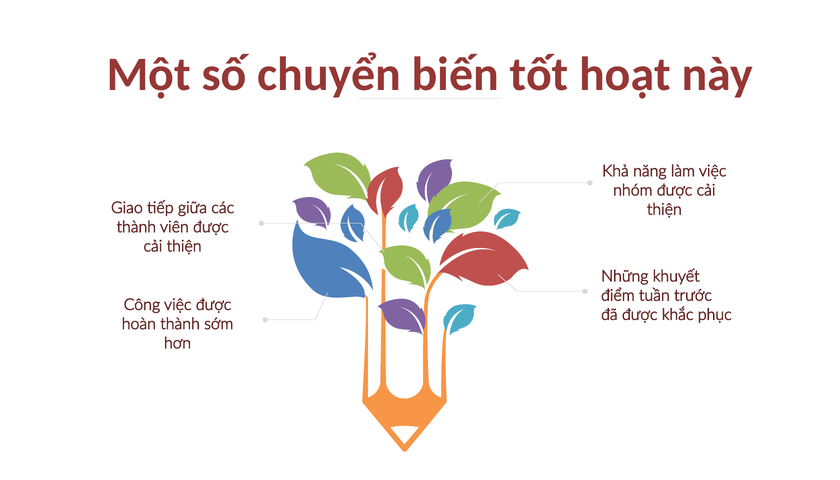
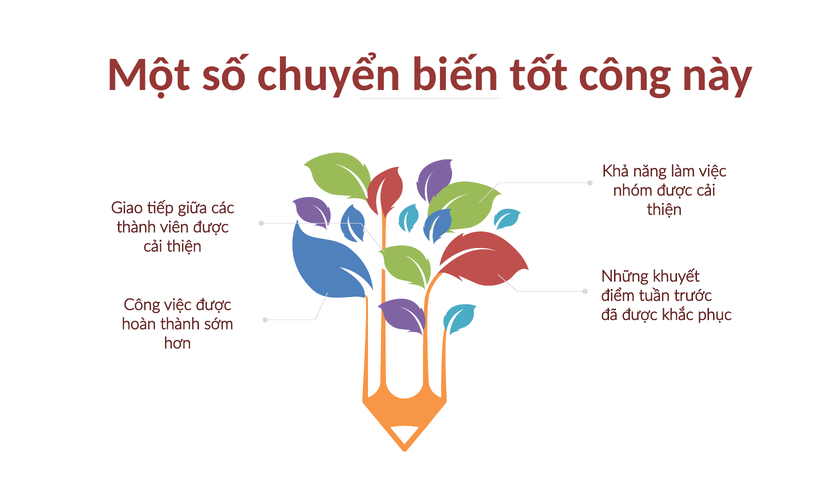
tốt hoạt: hoạt -> công (625, 74)
